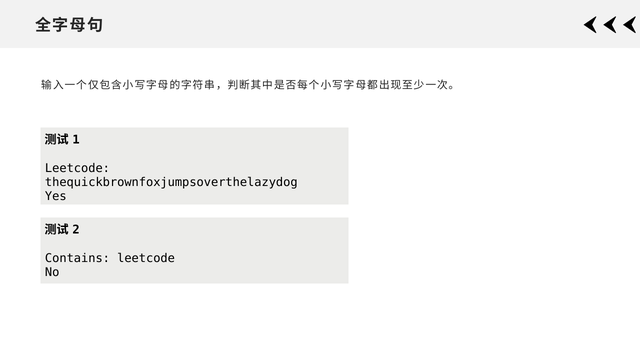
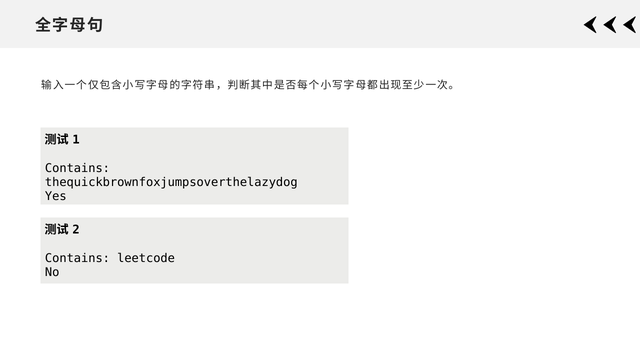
Leetcode: Leetcode -> Contains (77, 168)
